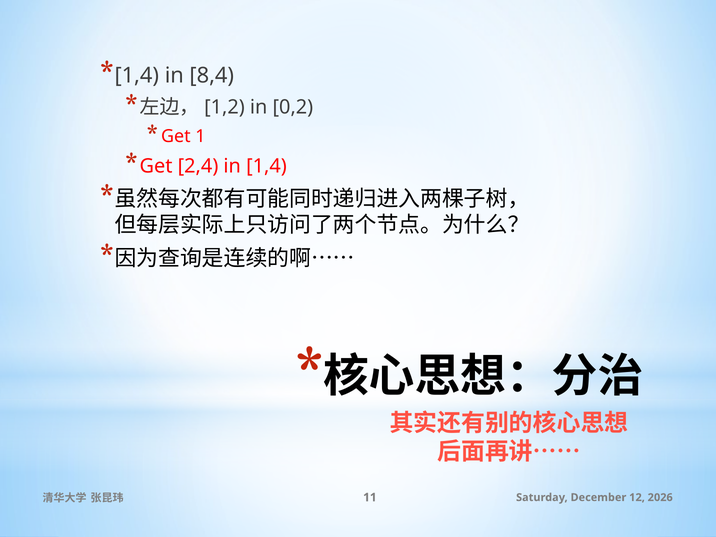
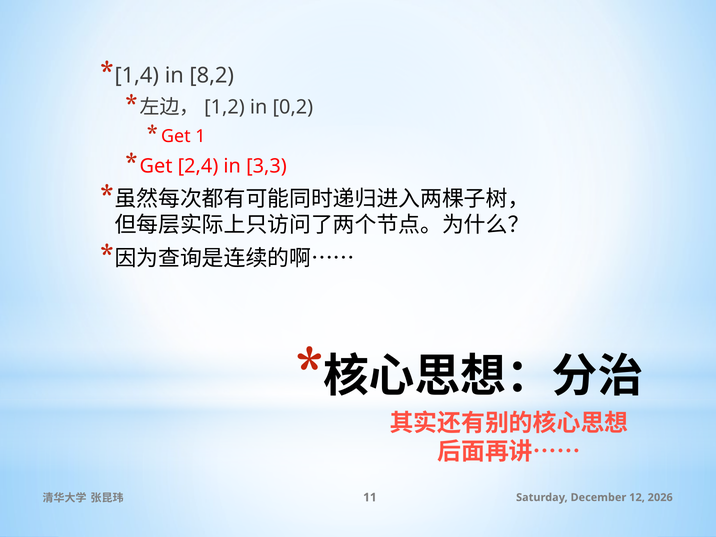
8,4: 8,4 -> 8,2 (212, 76)
in 1,4: 1,4 -> 3,3 (266, 166)
